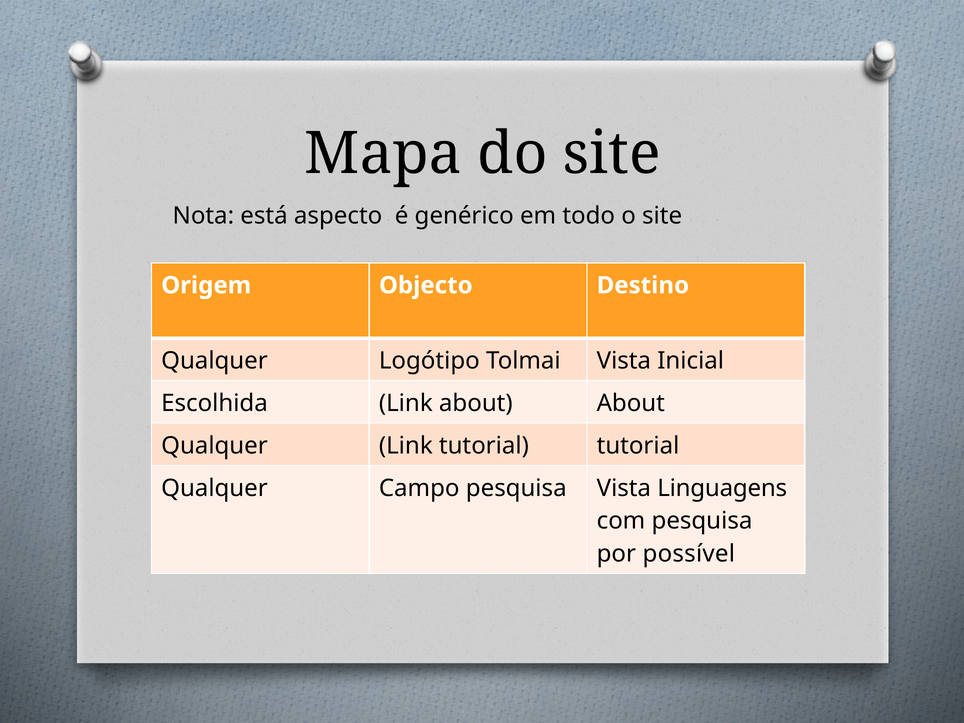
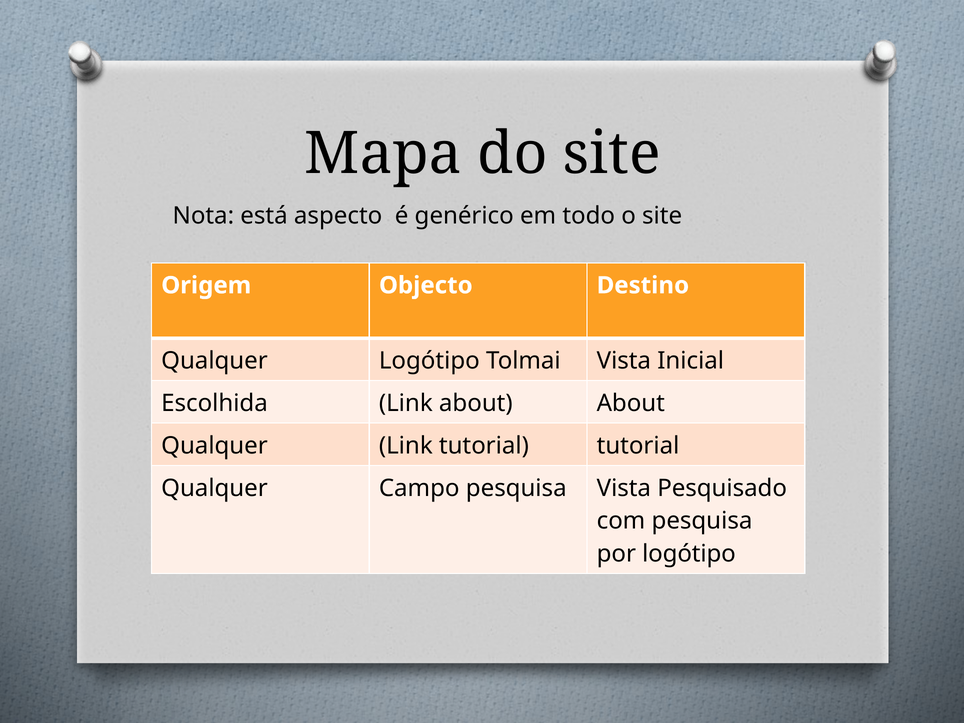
Linguagens: Linguagens -> Pesquisado (722, 488)
por possível: possível -> logótipo (689, 554)
